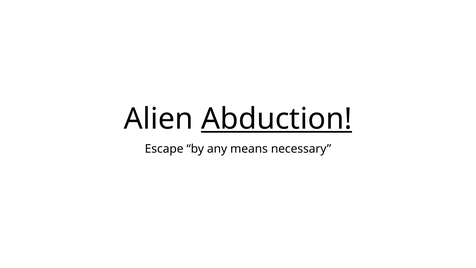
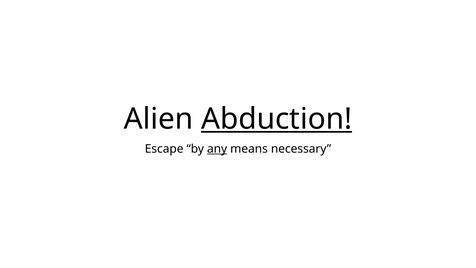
any underline: none -> present (217, 149)
